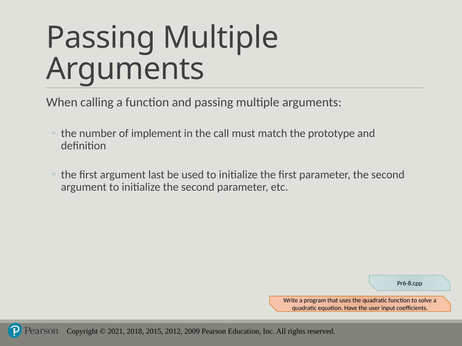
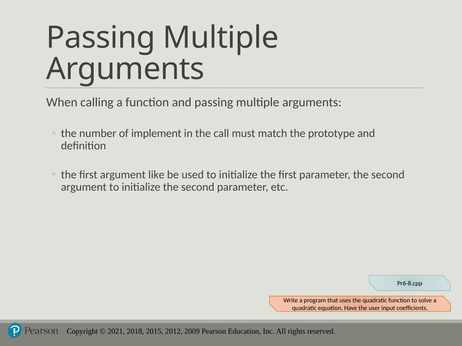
last: last -> like (156, 175)
